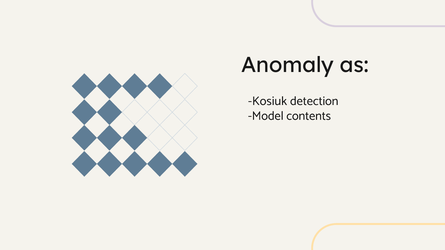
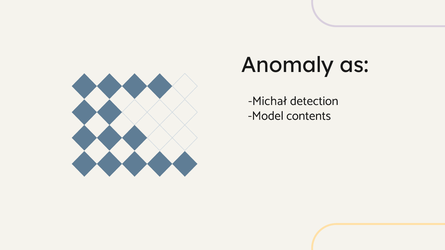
Kosiuk: Kosiuk -> Michał (268, 101)
